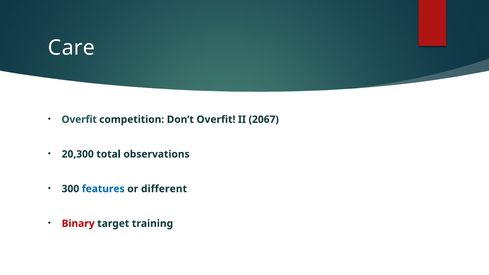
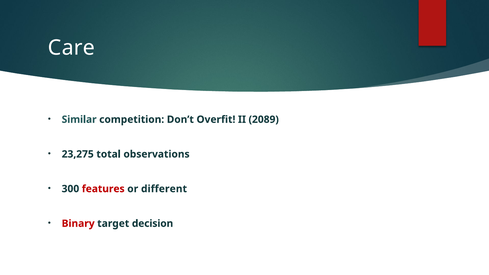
Overfit: Overfit -> Similar (79, 120)
2067: 2067 -> 2089 (264, 120)
20,300: 20,300 -> 23,275 (78, 154)
features colour: blue -> red (103, 189)
training: training -> decision (153, 224)
